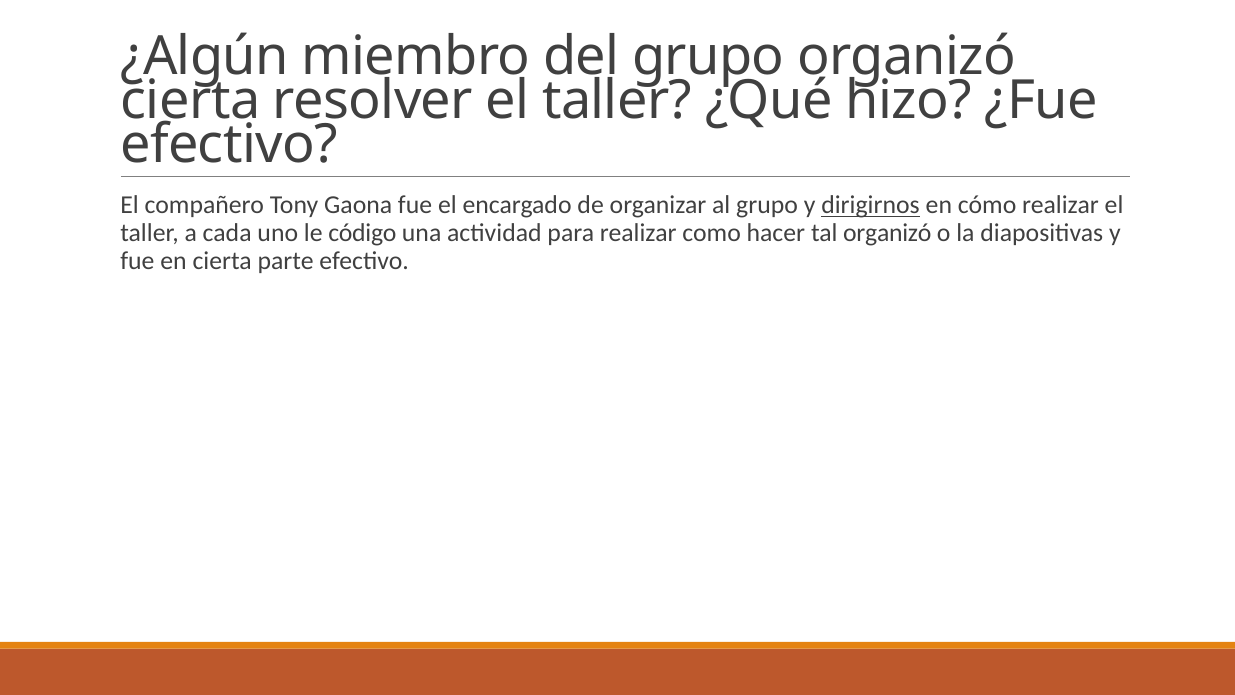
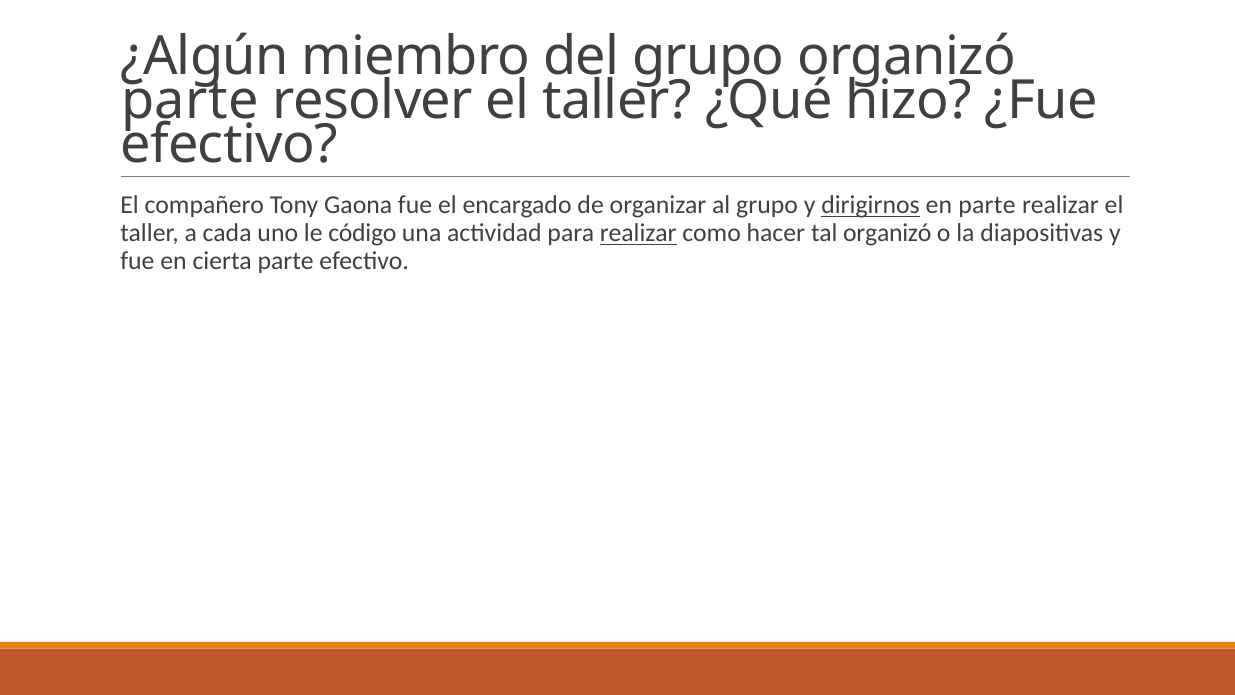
cierta: cierta -> parte (190, 101)
en cómo: cómo -> parte (987, 205)
realizar underline: none -> present (638, 233)
